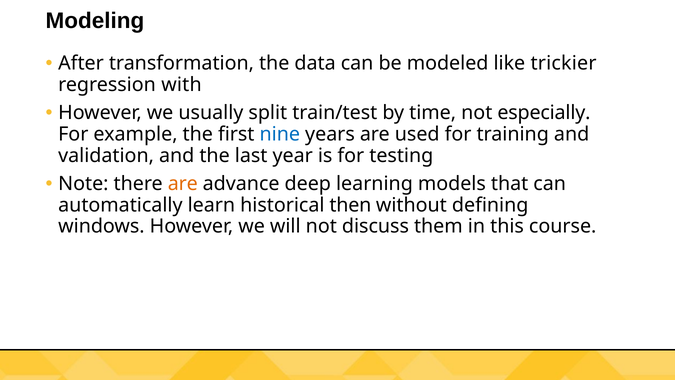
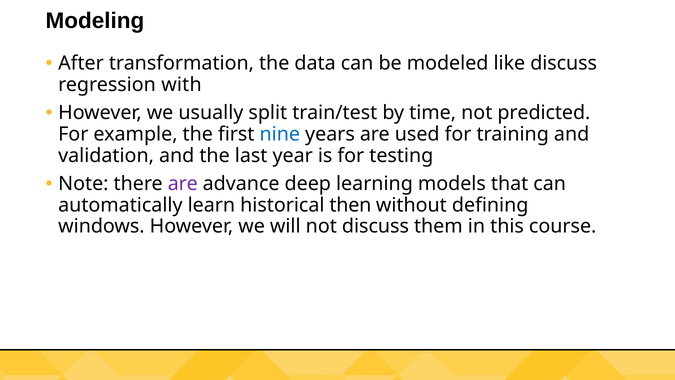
like trickier: trickier -> discuss (564, 63)
especially: especially -> predicted (544, 113)
are colour: orange -> purple (183, 184)
